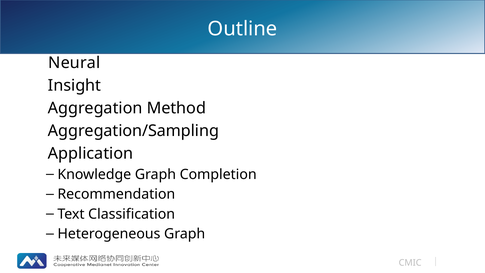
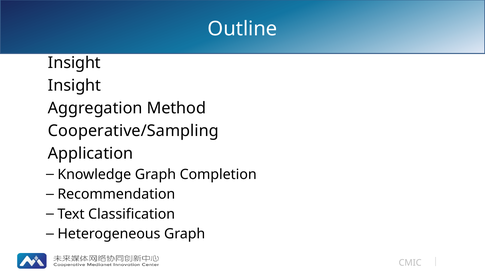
Neural: Neural -> Insight (74, 63)
Aggregation/Sampling: Aggregation/Sampling -> Cooperative/Sampling (133, 131)
